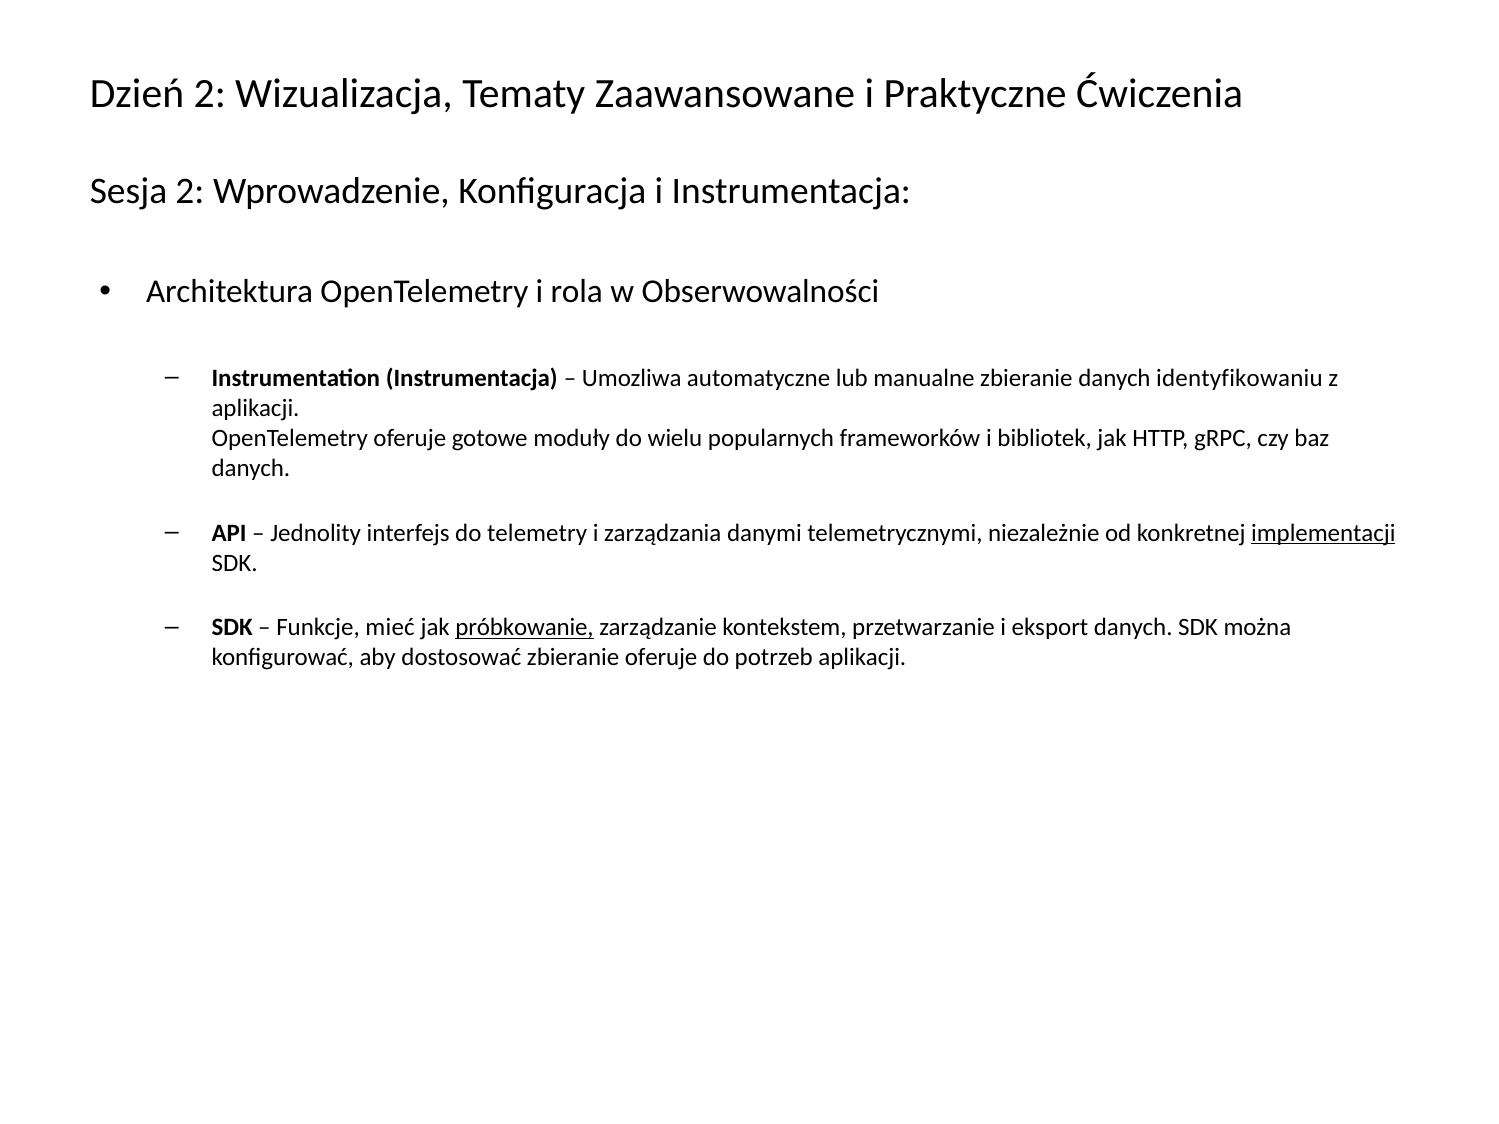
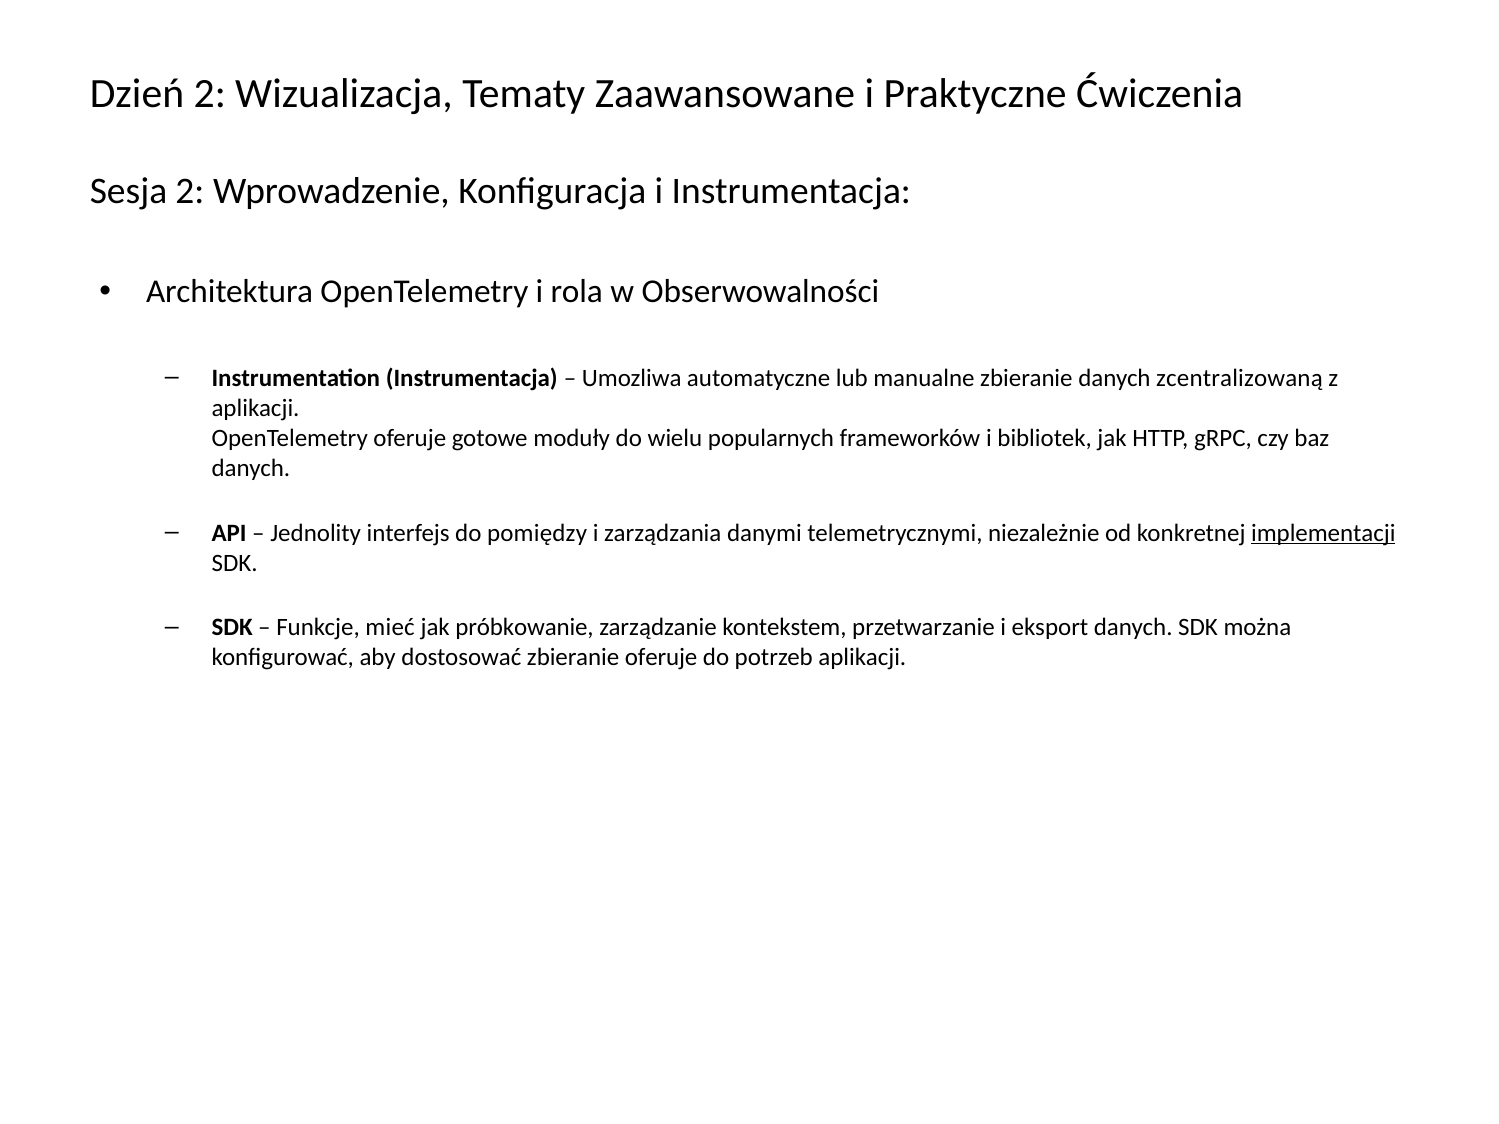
identyfikowaniu: identyfikowaniu -> zcentralizowaną (1239, 378)
telemetry: telemetry -> pomiędzy (537, 533)
próbkowanie underline: present -> none (525, 628)
